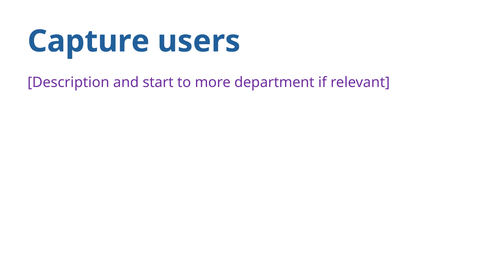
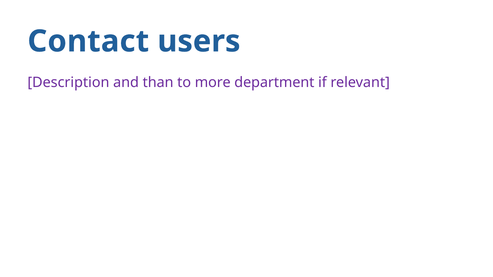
Capture: Capture -> Contact (88, 41)
start: start -> than (158, 83)
